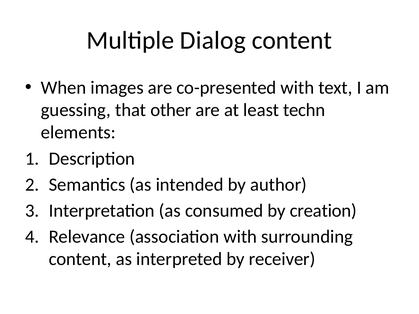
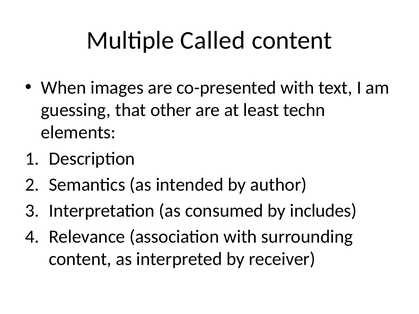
Dialog: Dialog -> Called (213, 41)
creation: creation -> includes (323, 211)
